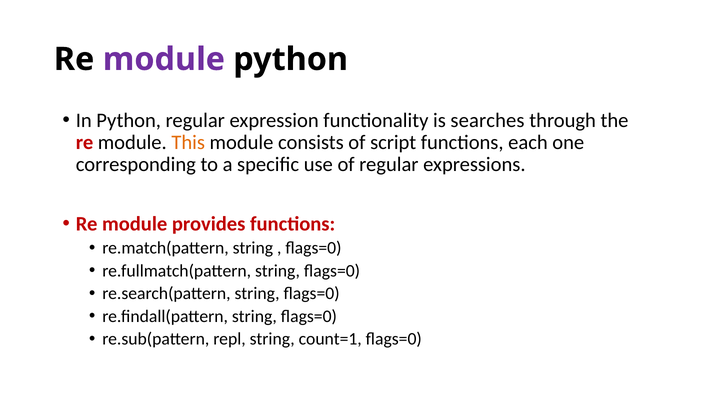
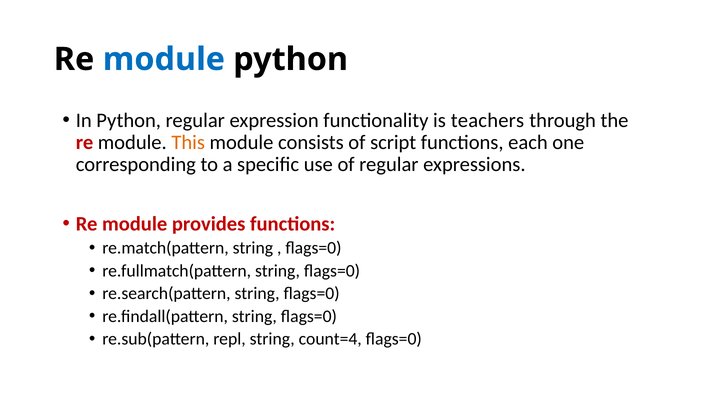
module colour: purple -> blue (164, 59)
searches: searches -> teachers (487, 120)
count=1: count=1 -> count=4 (330, 339)
